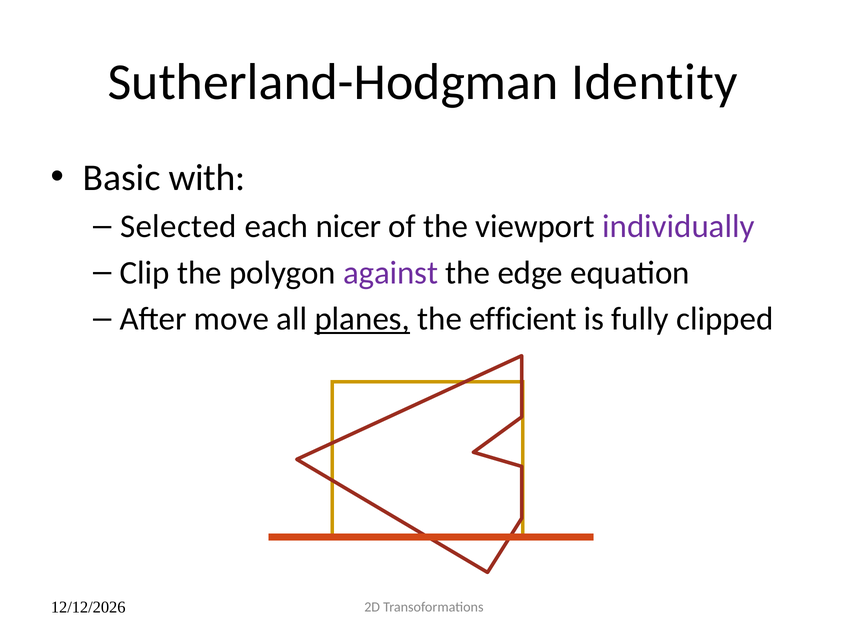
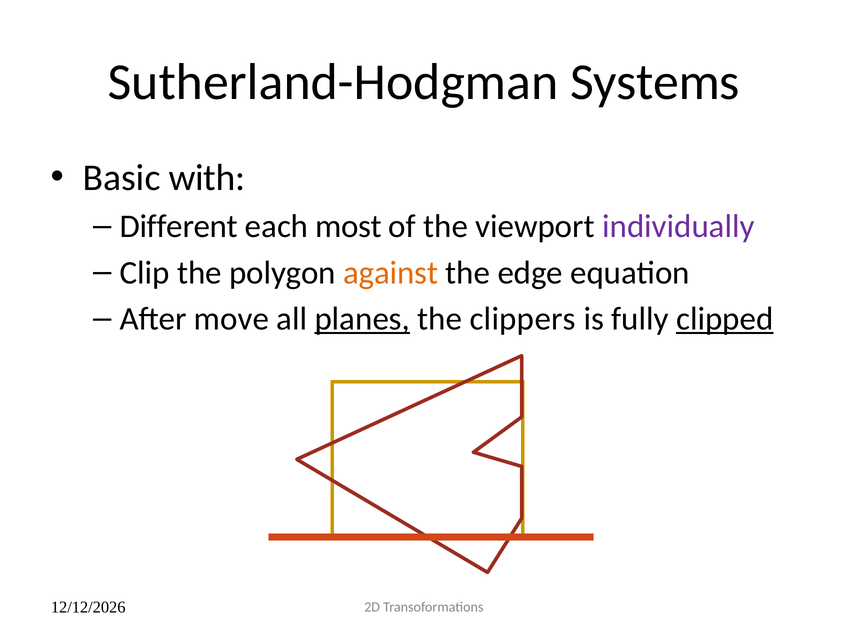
Identity: Identity -> Systems (655, 82)
Selected: Selected -> Different (179, 227)
nicer: nicer -> most (348, 227)
against colour: purple -> orange (391, 273)
efficient: efficient -> clippers (523, 319)
clipped underline: none -> present (725, 319)
